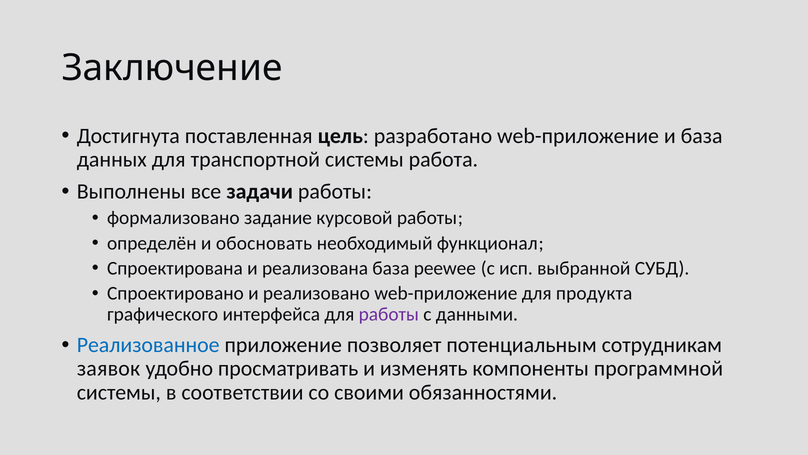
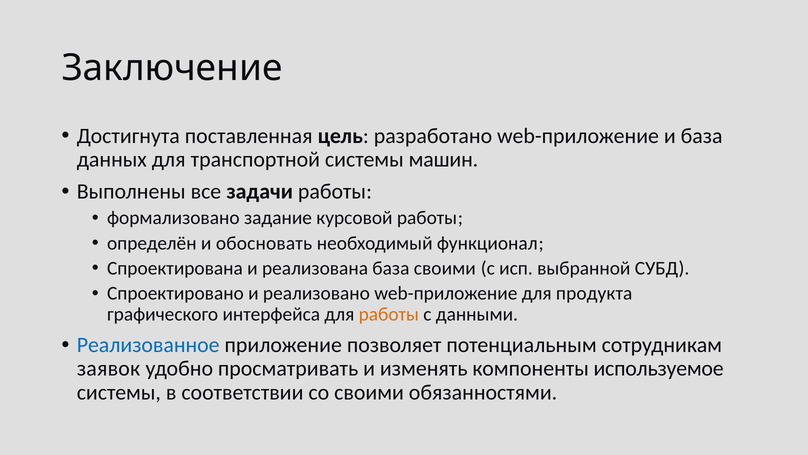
работа: работа -> машин (443, 159)
база peewee: peewee -> своими (445, 268)
работы colour: purple -> orange (389, 314)
программной: программной -> используемое (659, 368)
